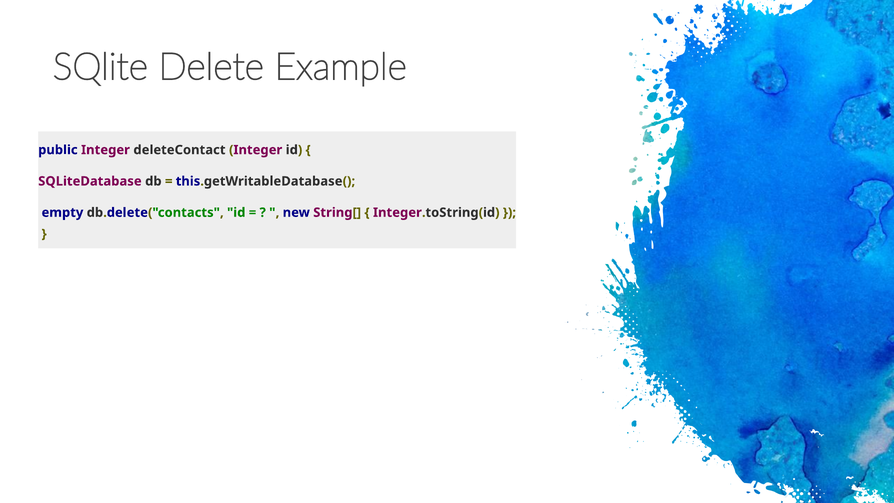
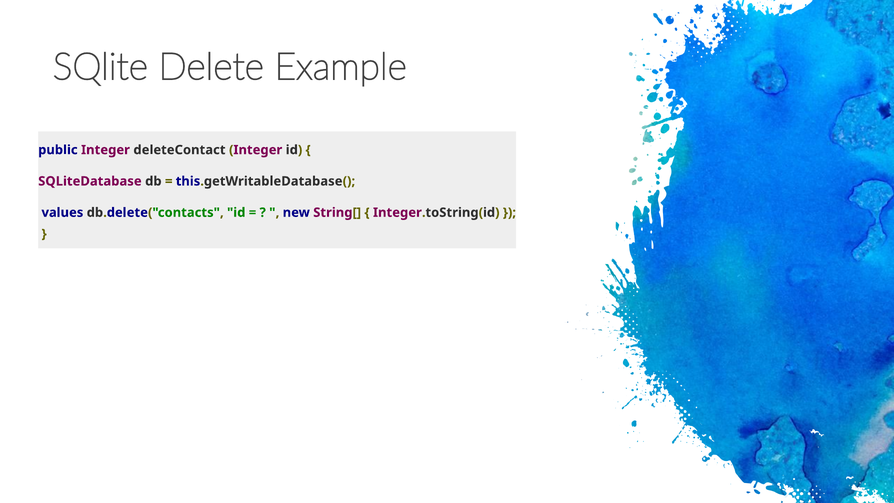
empty: empty -> values (62, 212)
